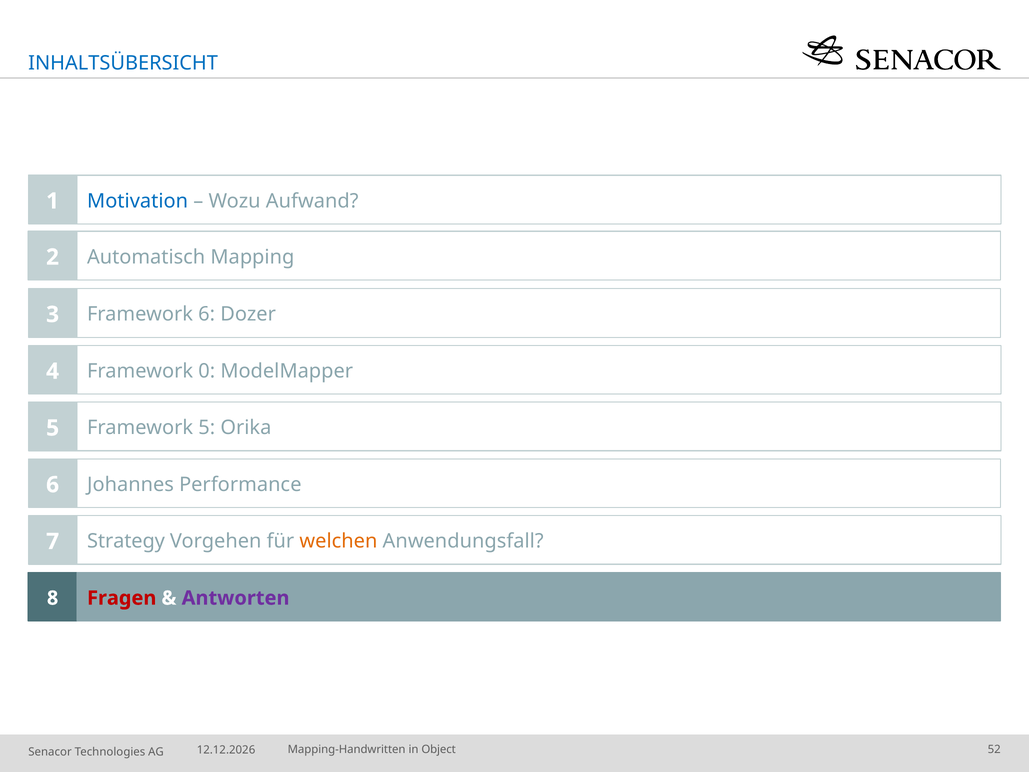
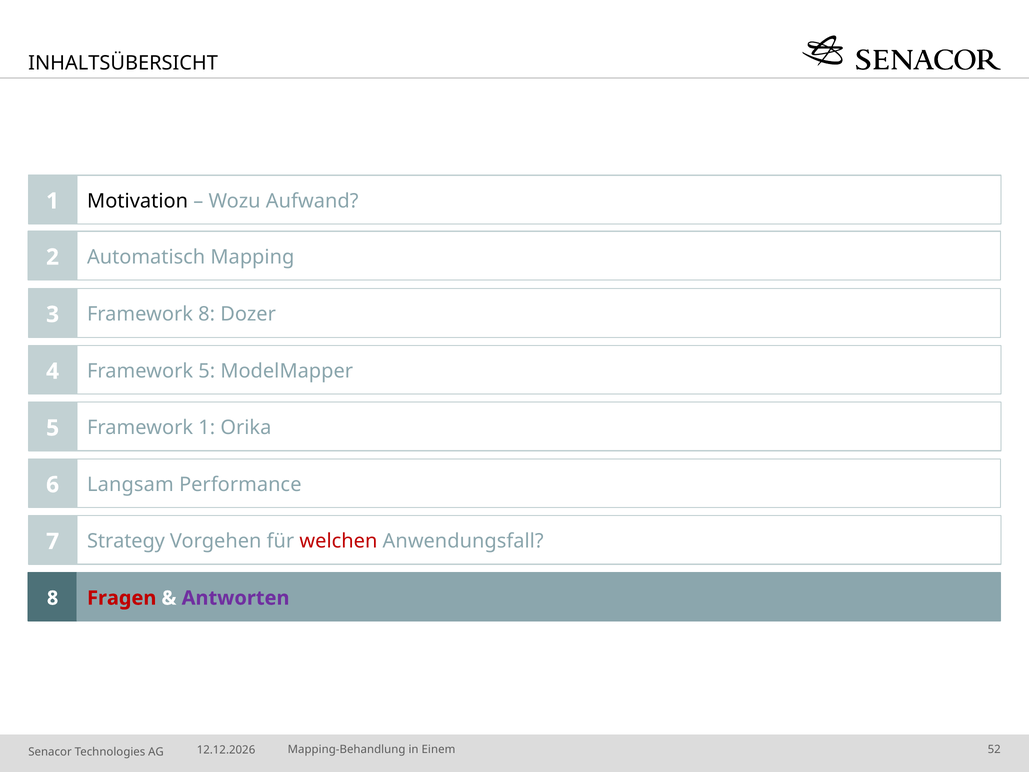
INHALTSÜBERSICHT colour: blue -> black (123, 63)
Motivation colour: blue -> black (138, 201)
Framework 6: 6 -> 8 (207, 314)
Framework 0: 0 -> 5 (207, 371)
Framework 5: 5 -> 1 (207, 428)
Johannes: Johannes -> Langsam (130, 484)
welchen colour: orange -> red (338, 541)
Mapping-Handwritten: Mapping-Handwritten -> Mapping-Behandlung (347, 749)
Object: Object -> Einem (438, 749)
